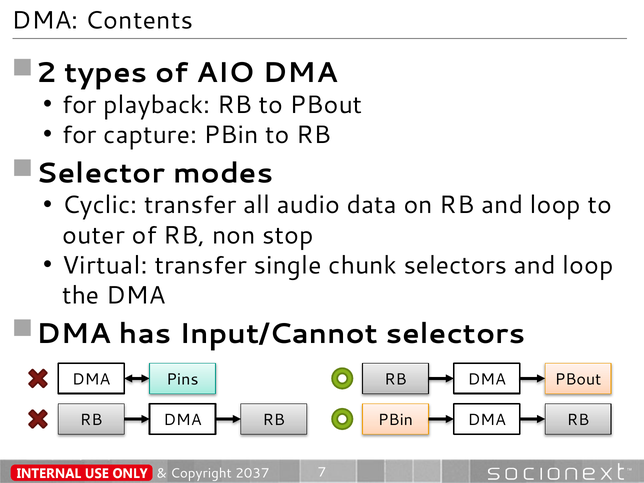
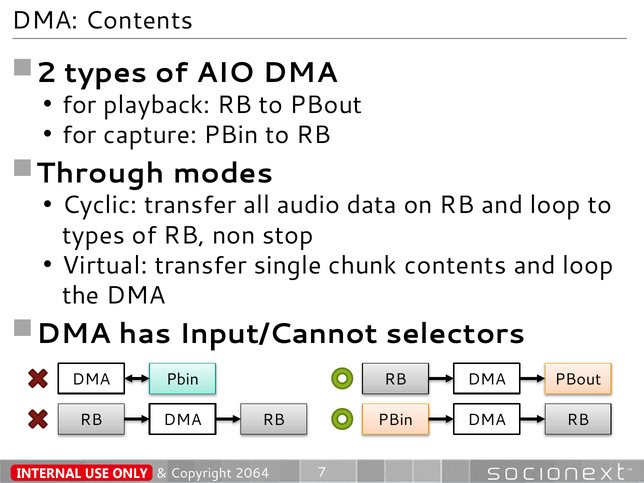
Selector: Selector -> Through (101, 173)
outer: outer -> types (94, 235)
chunk selectors: selectors -> contents (455, 265)
DMA Pins: Pins -> Pbin (183, 380)
2037: 2037 -> 2064 (252, 473)
